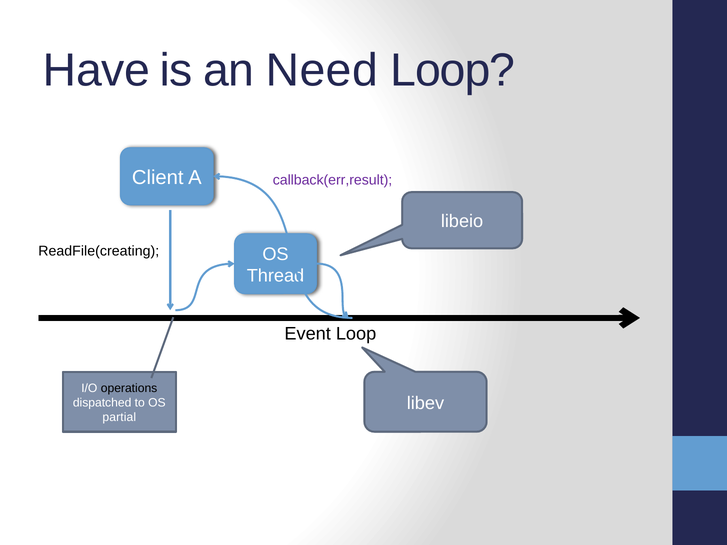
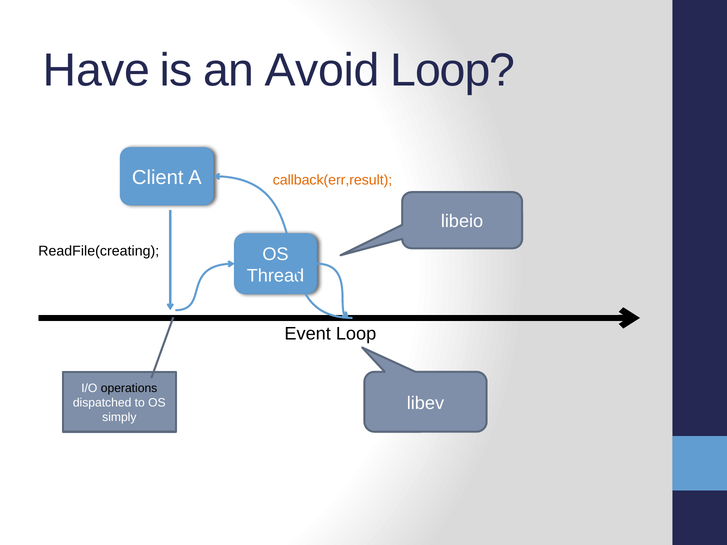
Need: Need -> Avoid (322, 71)
callback(err,result colour: purple -> orange (333, 180)
partial: partial -> simply (119, 417)
